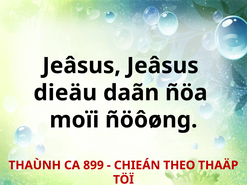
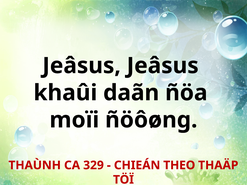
dieäu: dieäu -> khaûi (65, 93)
899: 899 -> 329 (94, 166)
